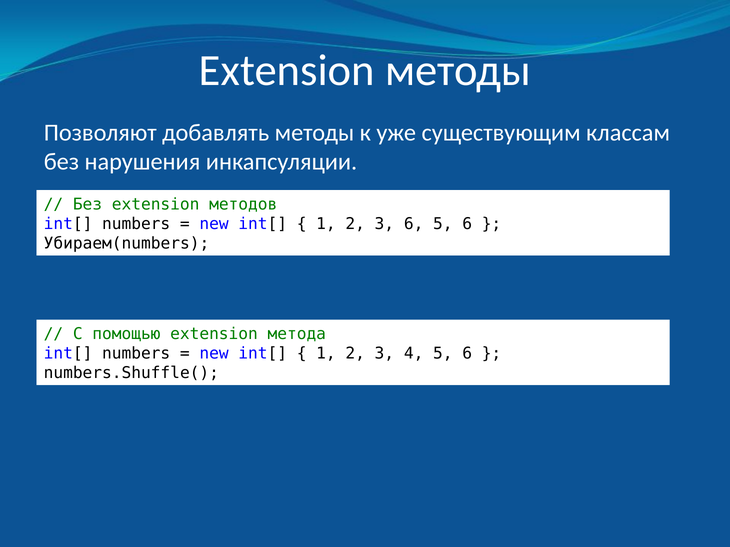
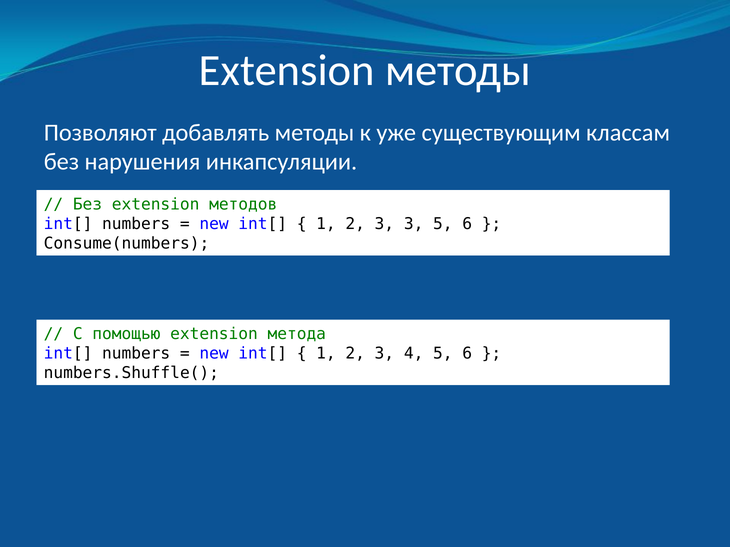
3 6: 6 -> 3 (414, 224)
Убираем(numbers: Убираем(numbers -> Consume(numbers (126, 244)
